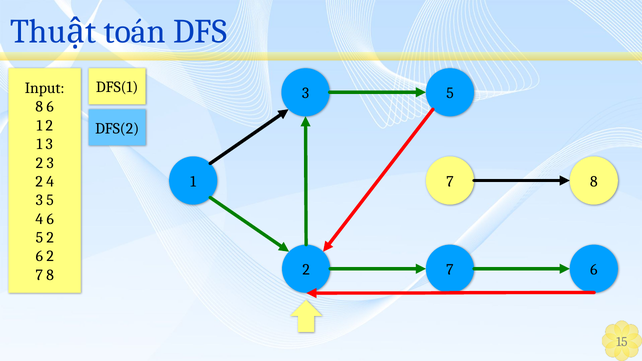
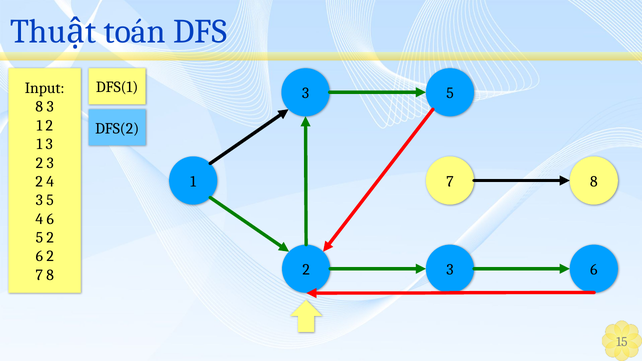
8 6: 6 -> 3 (50, 107)
7: 7 -> 3 (450, 270)
